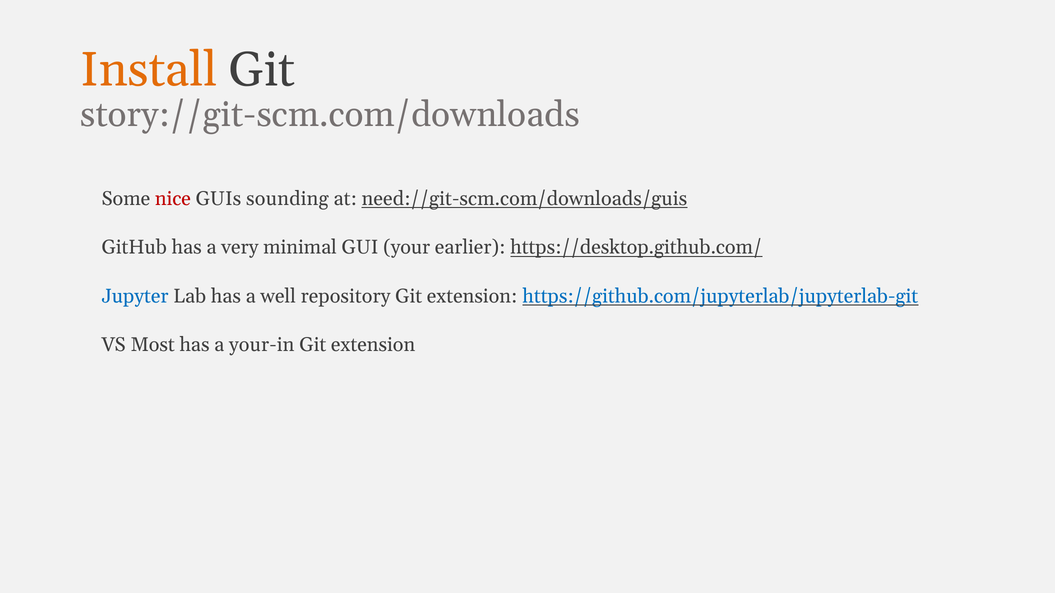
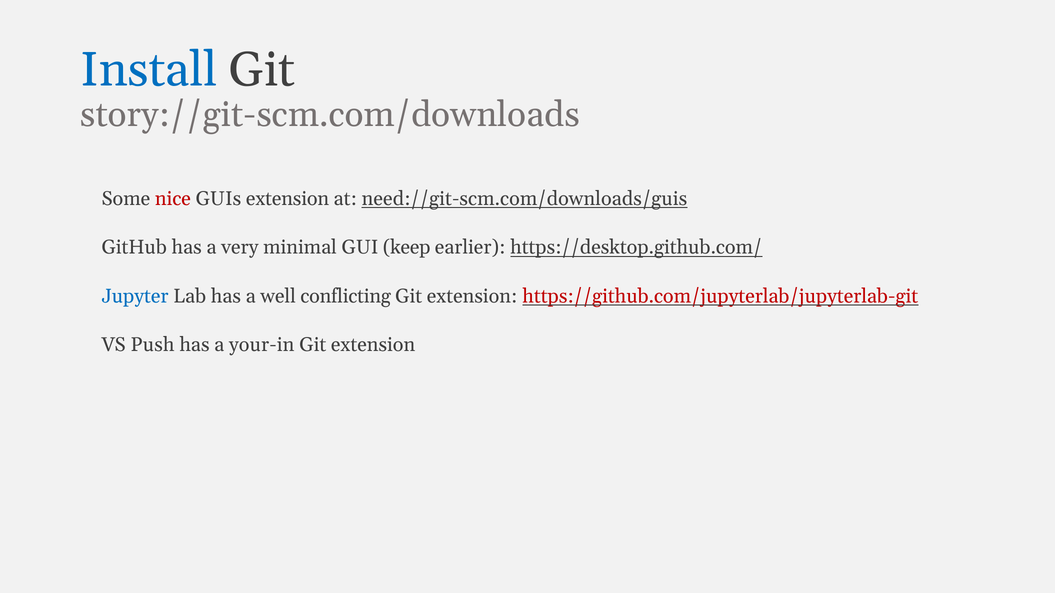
Install colour: orange -> blue (149, 70)
GUIs sounding: sounding -> extension (288, 199)
your: your -> keep (407, 248)
repository: repository -> conflicting (346, 296)
https://github.com/jupyterlab/jupyterlab-git colour: blue -> red (720, 296)
Most: Most -> Push (153, 345)
